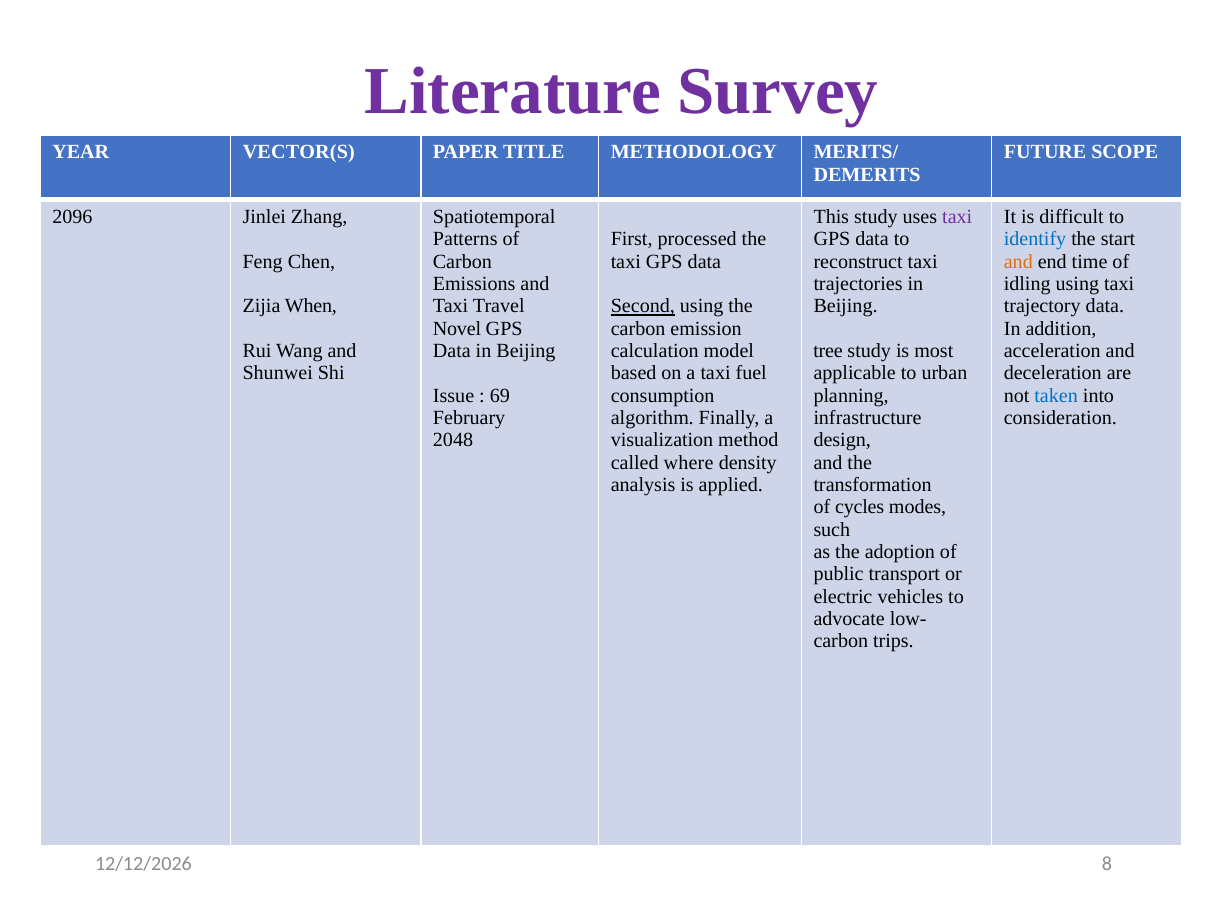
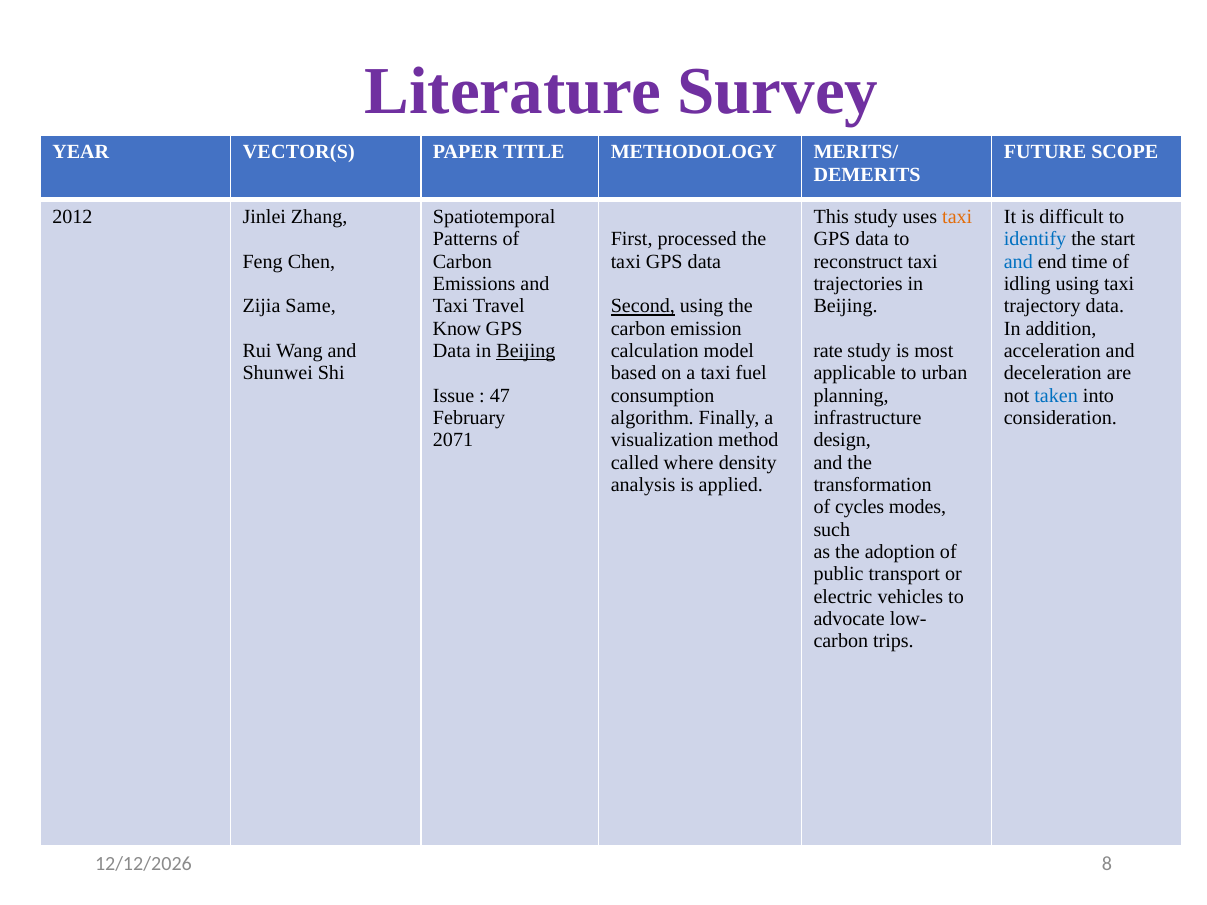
2096: 2096 -> 2012 (72, 217)
taxi colour: purple -> orange (957, 217)
and colour: orange -> blue (1018, 262)
When: When -> Same (311, 306)
Novel: Novel -> Know (457, 329)
Beijing underline: none -> present (526, 351)
tree: tree -> rate (828, 351)
69: 69 -> 47 (500, 396)
2048: 2048 -> 2071 (453, 440)
